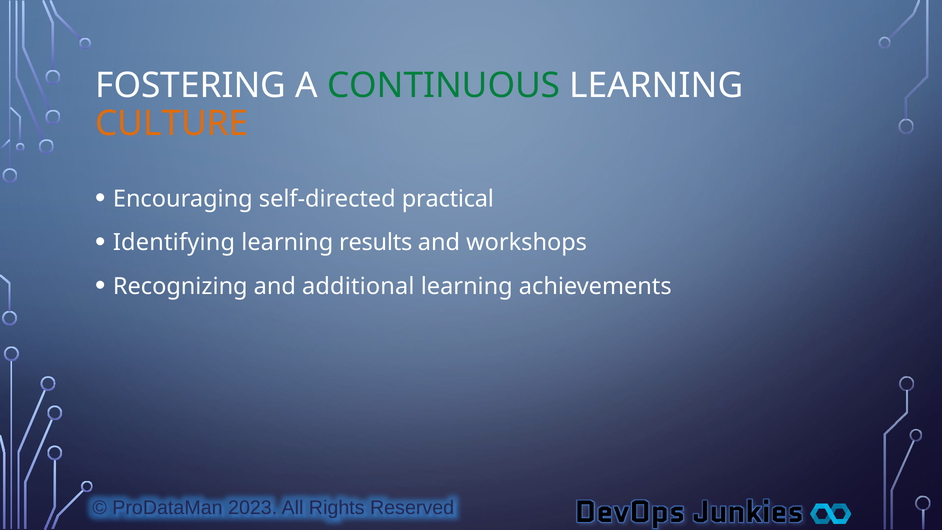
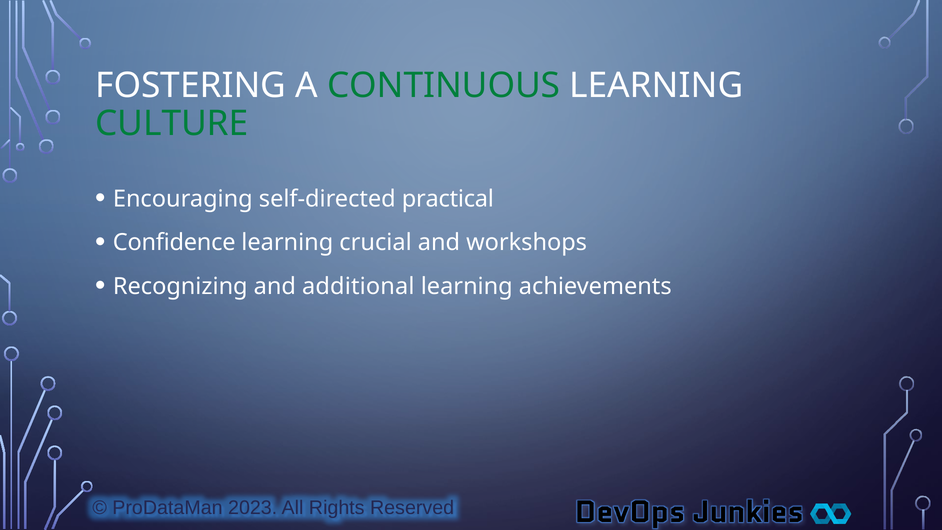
CULTURE colour: orange -> green (172, 124)
Identifying: Identifying -> Confidence (174, 243)
results: results -> crucial (376, 243)
